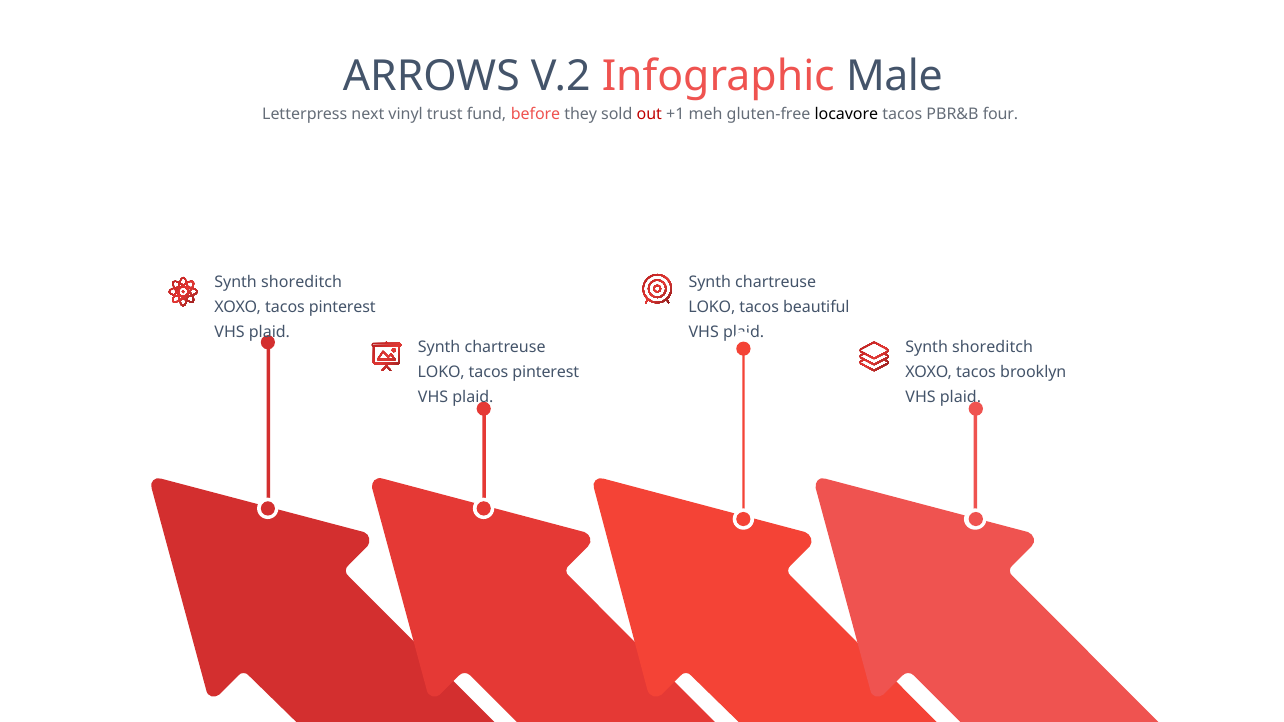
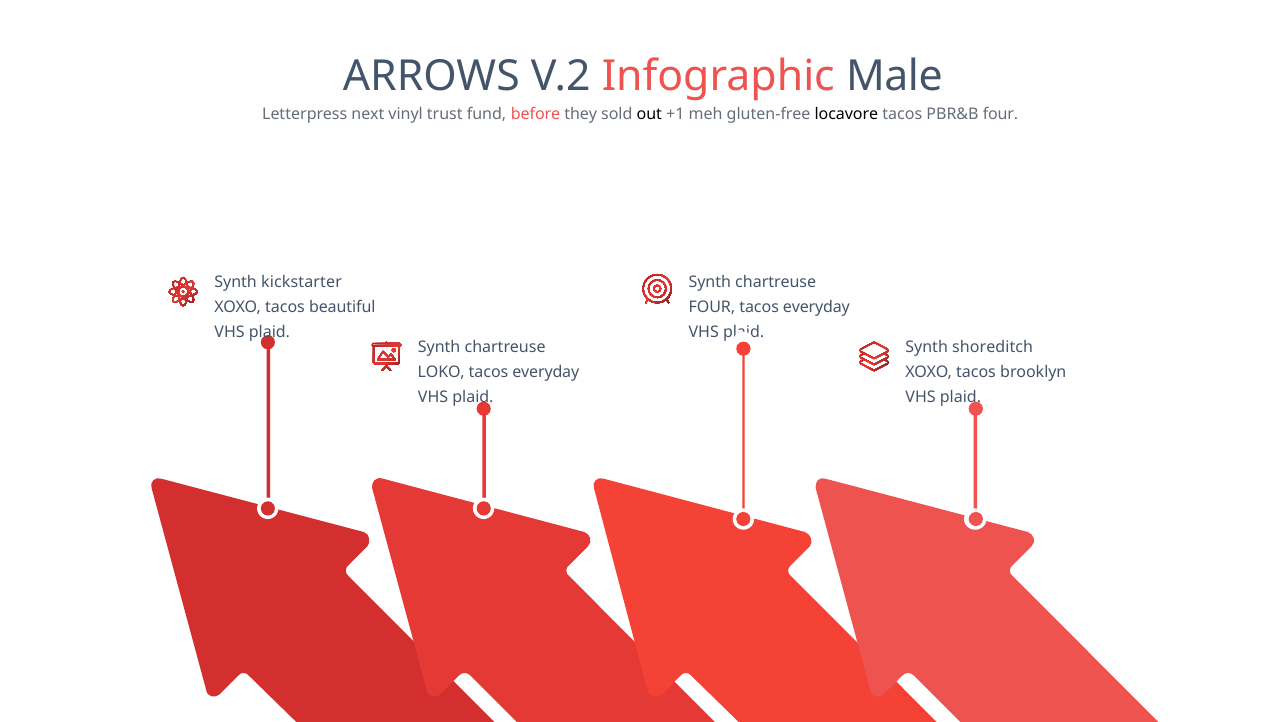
out colour: red -> black (649, 114)
shoreditch: shoreditch -> kickstarter (302, 282)
XOXO tacos pinterest: pinterest -> beautiful (342, 307)
LOKO: LOKO -> FOUR (712, 307)
beautiful: beautiful -> everyday (816, 307)
pinterest: pinterest -> everyday (546, 372)
